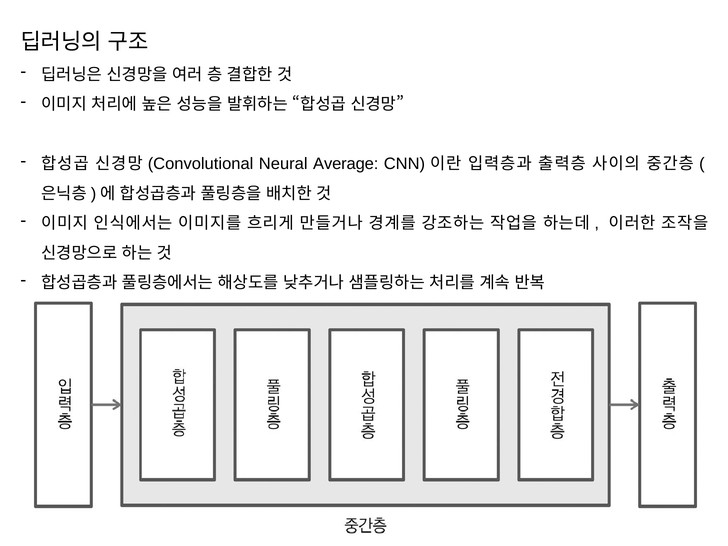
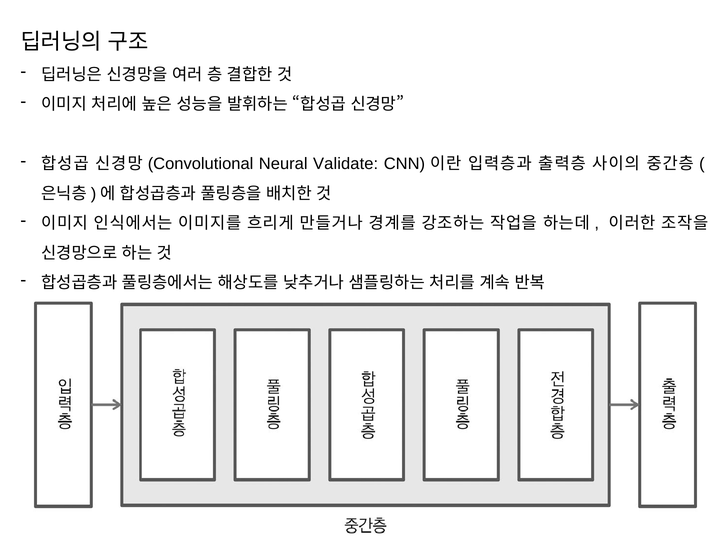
Average: Average -> Validate (346, 164)
